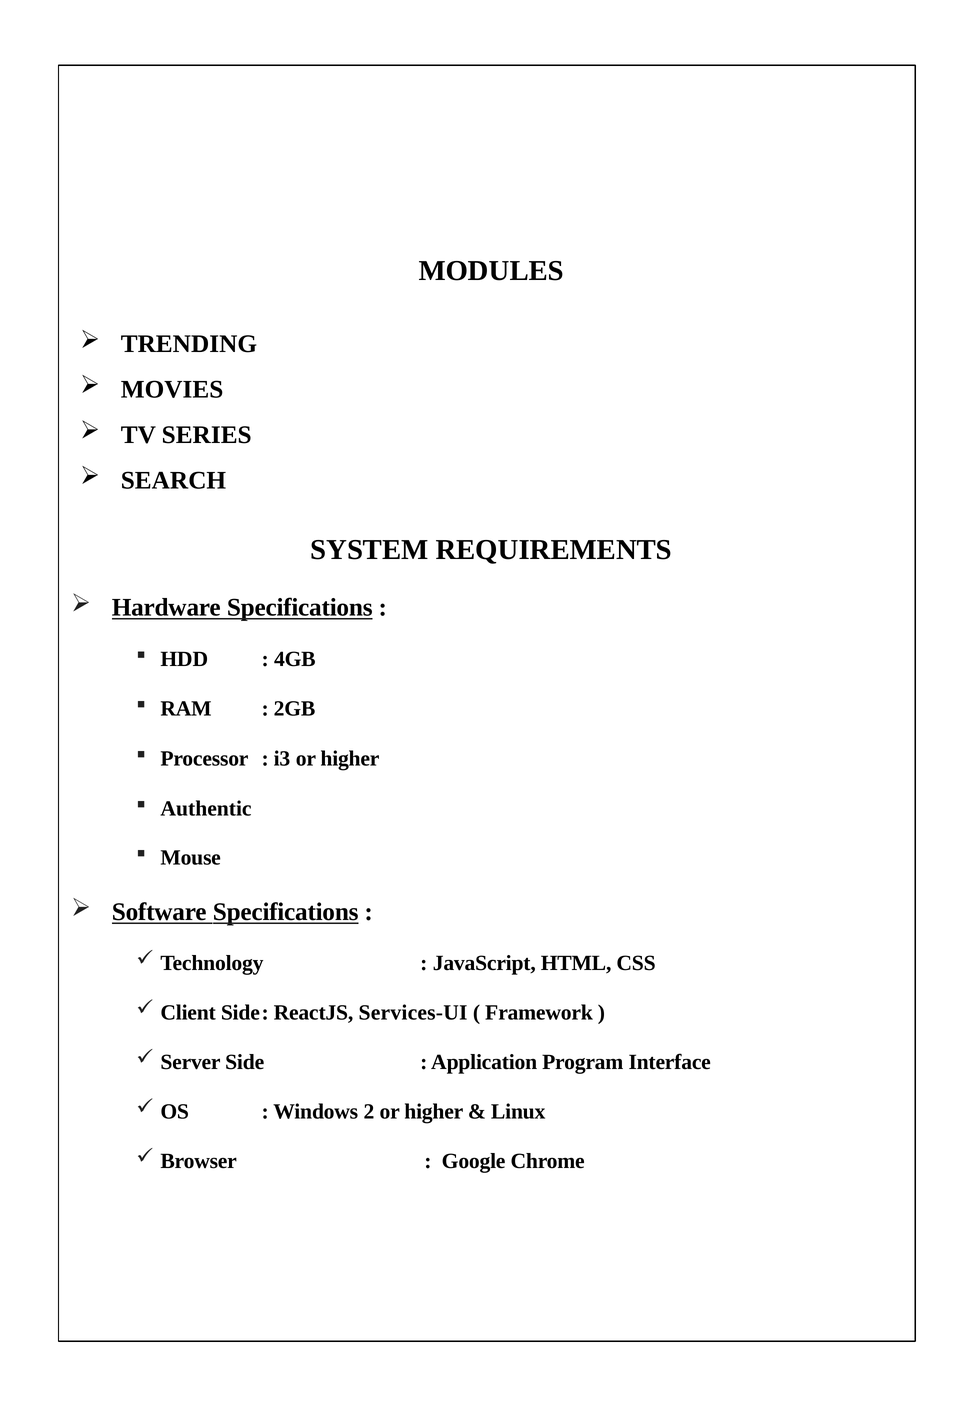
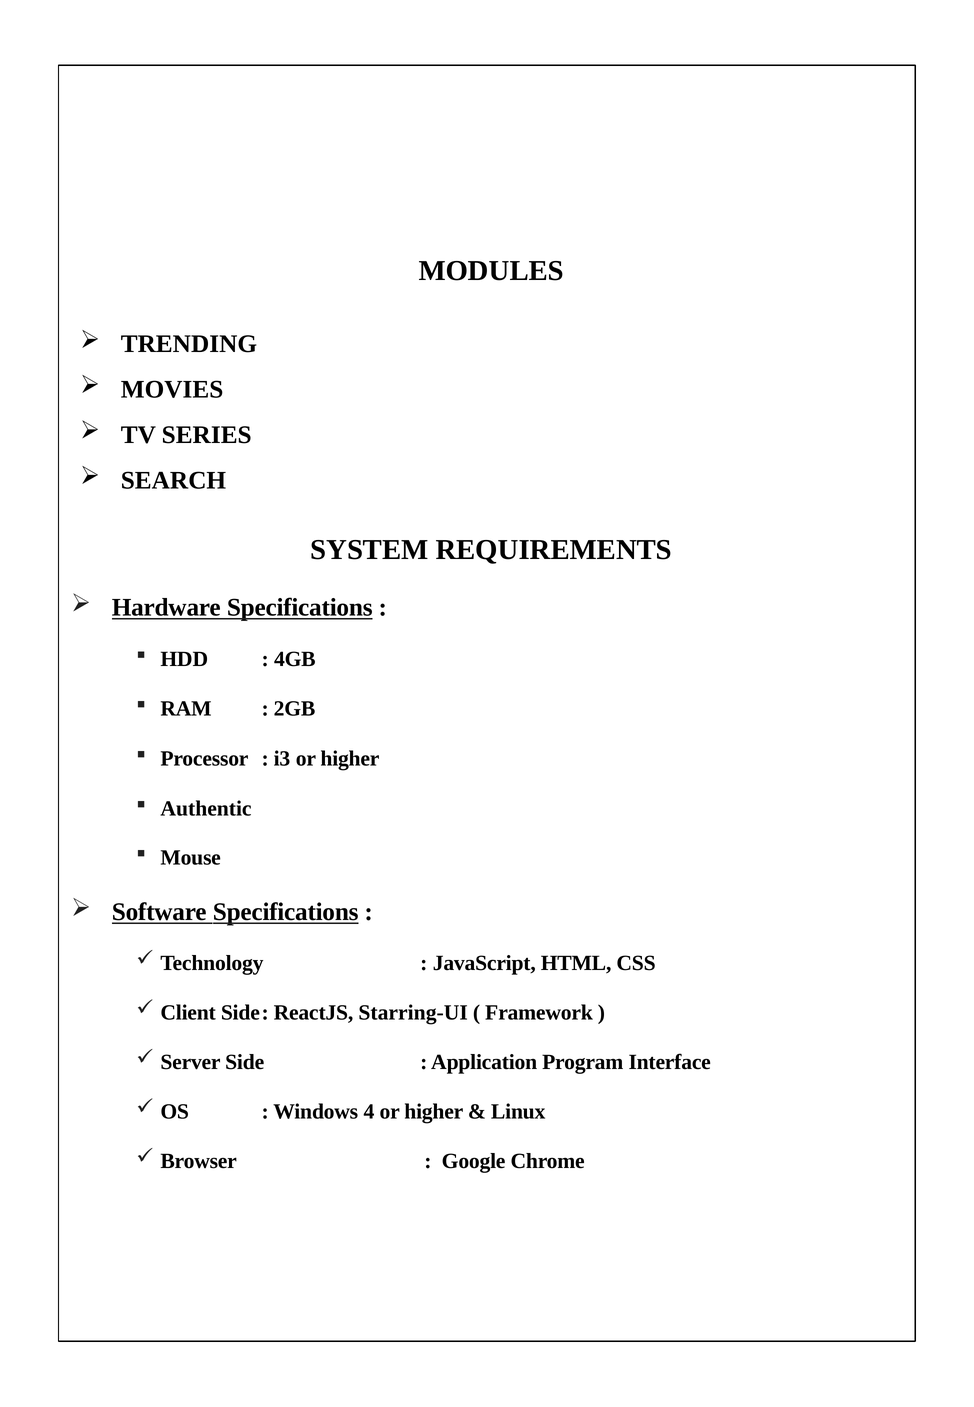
Services-UI: Services-UI -> Starring-UI (413, 1013)
2: 2 -> 4 (369, 1111)
